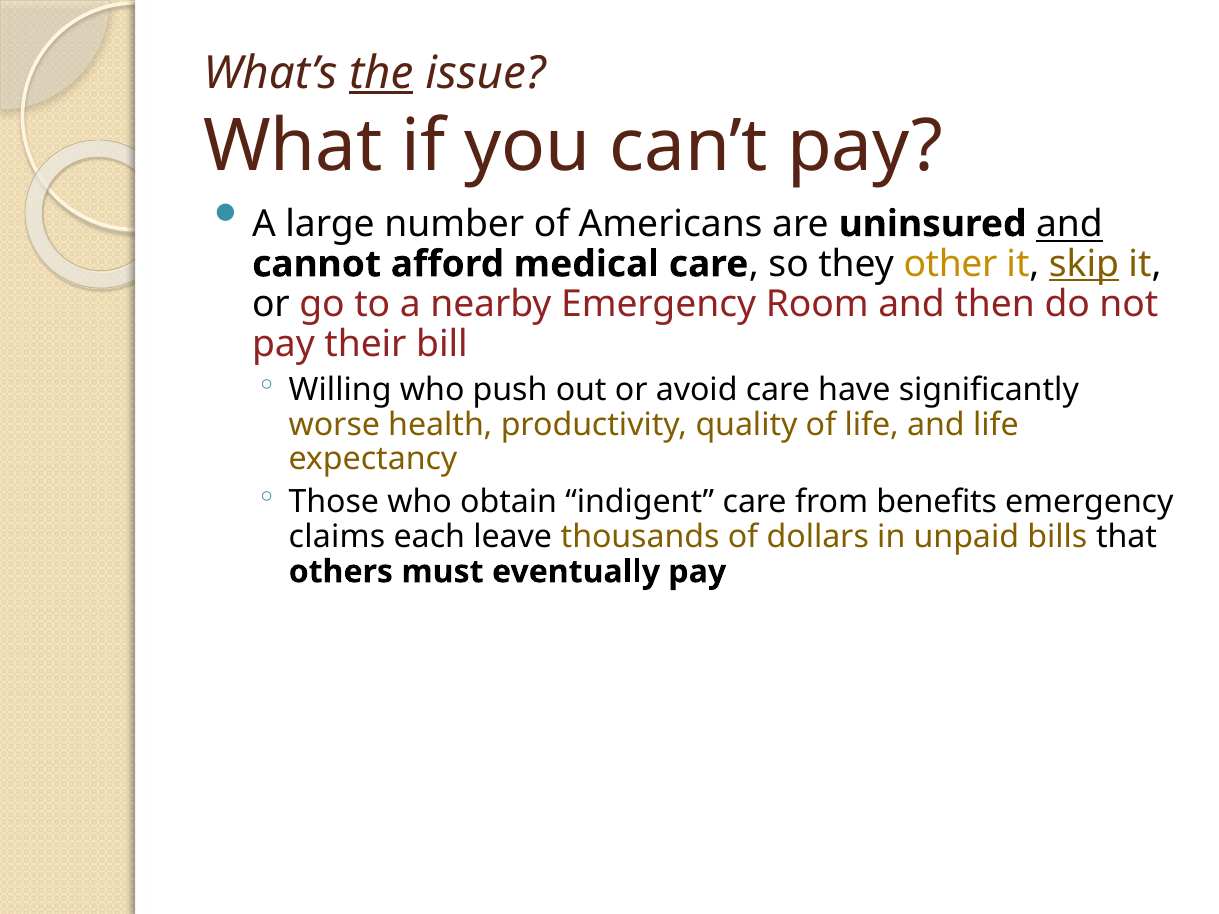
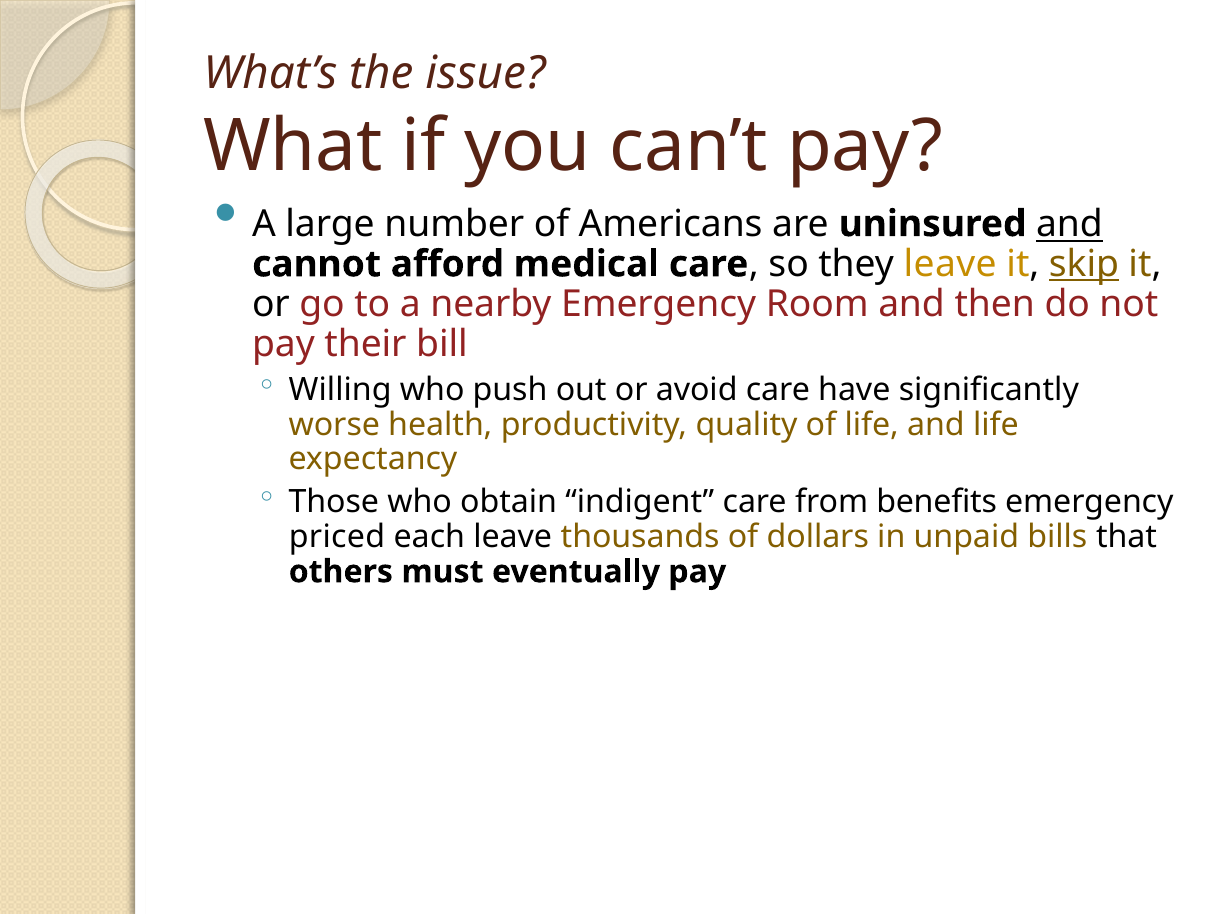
the underline: present -> none (381, 73)
they other: other -> leave (950, 264)
claims: claims -> priced (337, 537)
